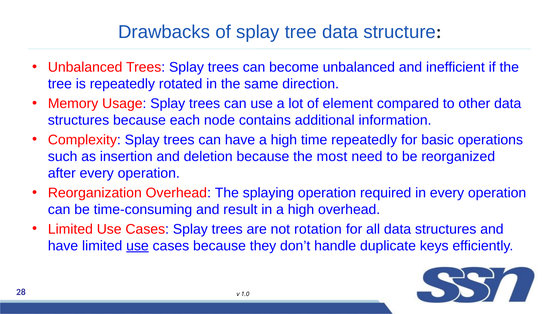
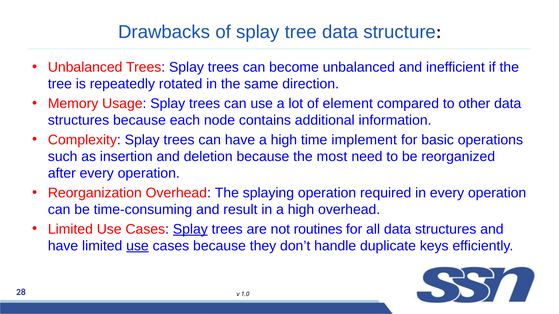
time repeatedly: repeatedly -> implement (364, 140)
Splay underline: none -> present (190, 229)
rotation: rotation -> routines (318, 229)
